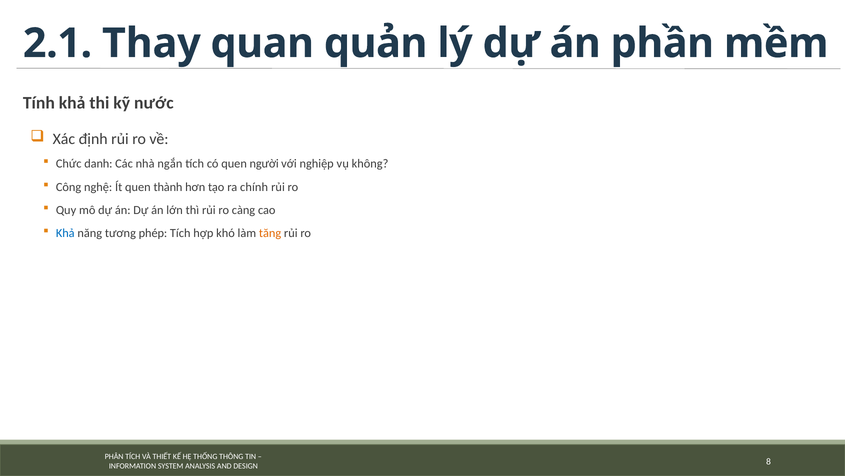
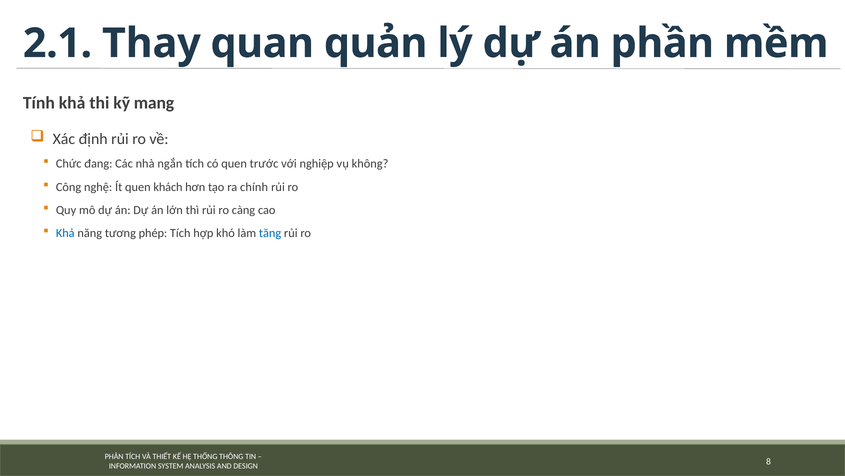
nước: nước -> mang (154, 103)
danh: danh -> đang (98, 164)
người: người -> trước (264, 164)
thành: thành -> khách (168, 187)
tăng colour: orange -> blue (270, 233)
